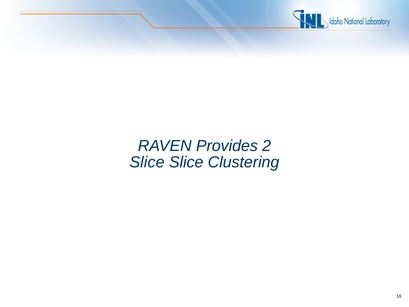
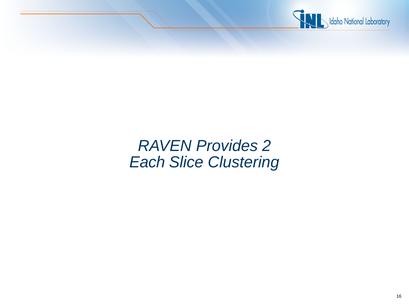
Slice: Slice -> Each (147, 162)
